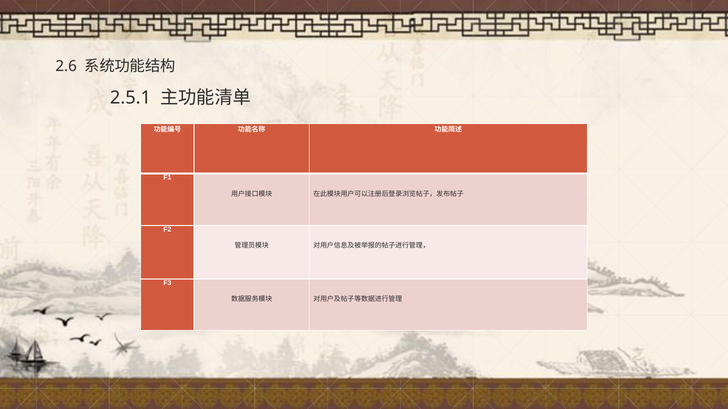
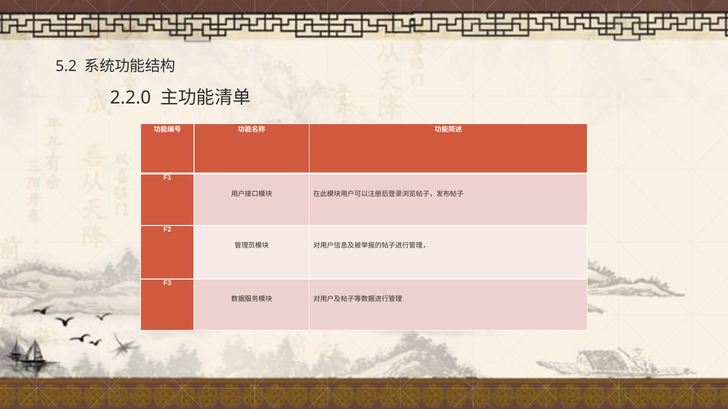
2.6: 2.6 -> 5.2 (66, 66)
2.5.1: 2.5.1 -> 2.2.0 (130, 98)
